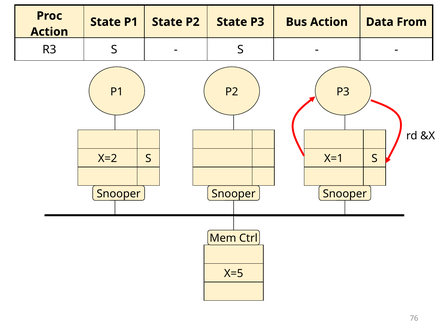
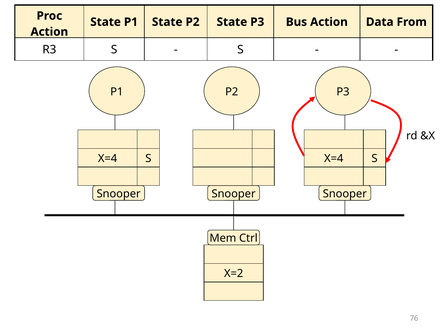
X=2: X=2 -> X=4 (108, 158)
S X=1: X=1 -> X=4 (334, 158)
X=5: X=5 -> X=2 (234, 273)
